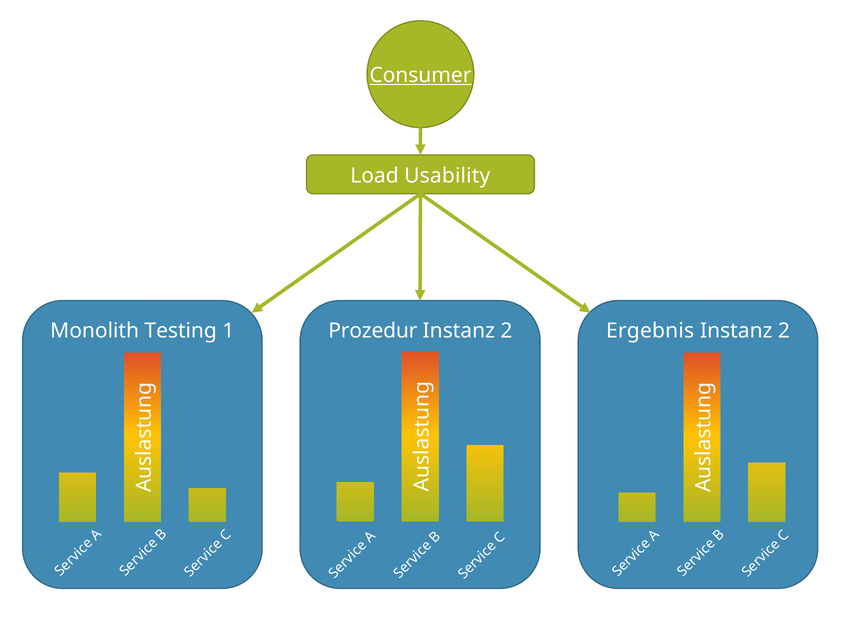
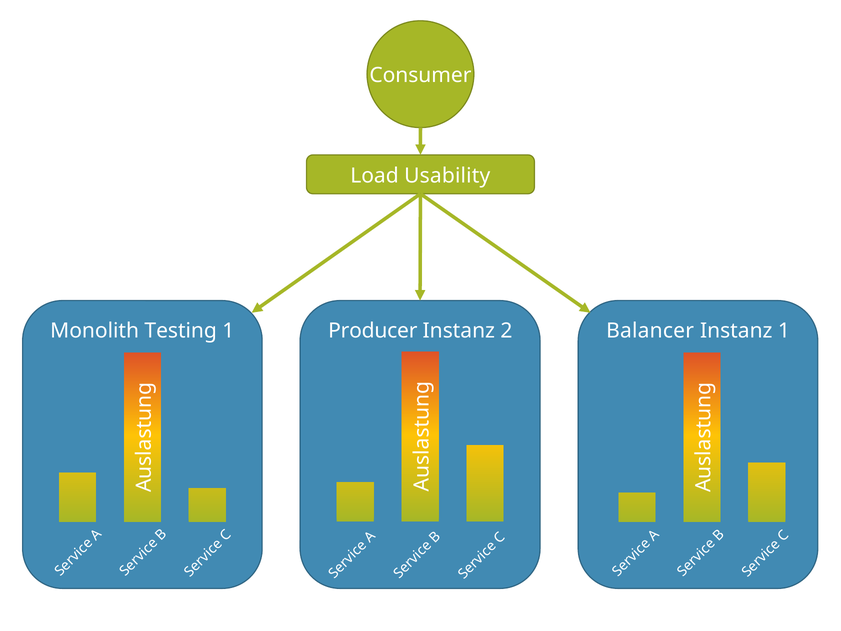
Consumer underline: present -> none (420, 75)
Prozedur: Prozedur -> Producer (373, 331)
Ergebnis: Ergebnis -> Balancer (650, 331)
2: 2 -> 1 (784, 331)
